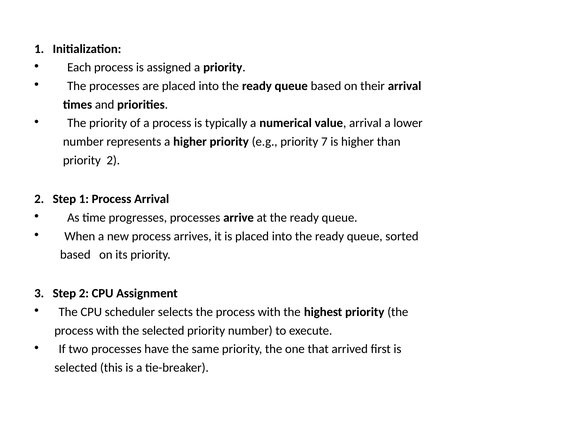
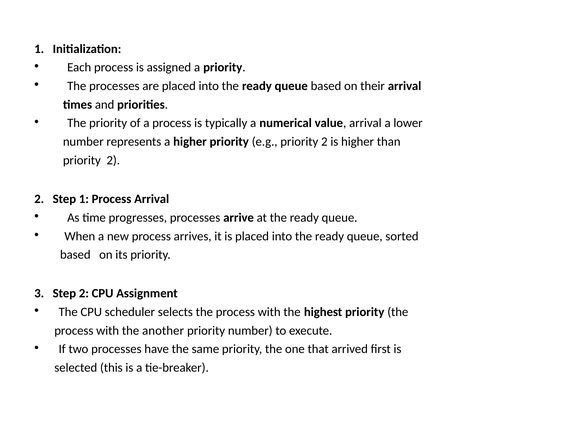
e.g priority 7: 7 -> 2 (324, 142)
the selected: selected -> another (163, 330)
